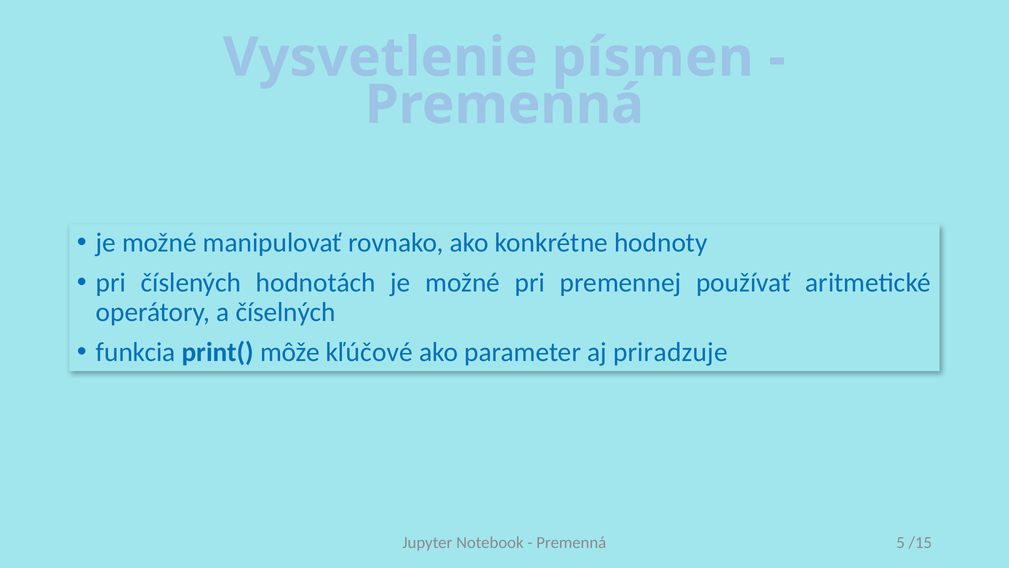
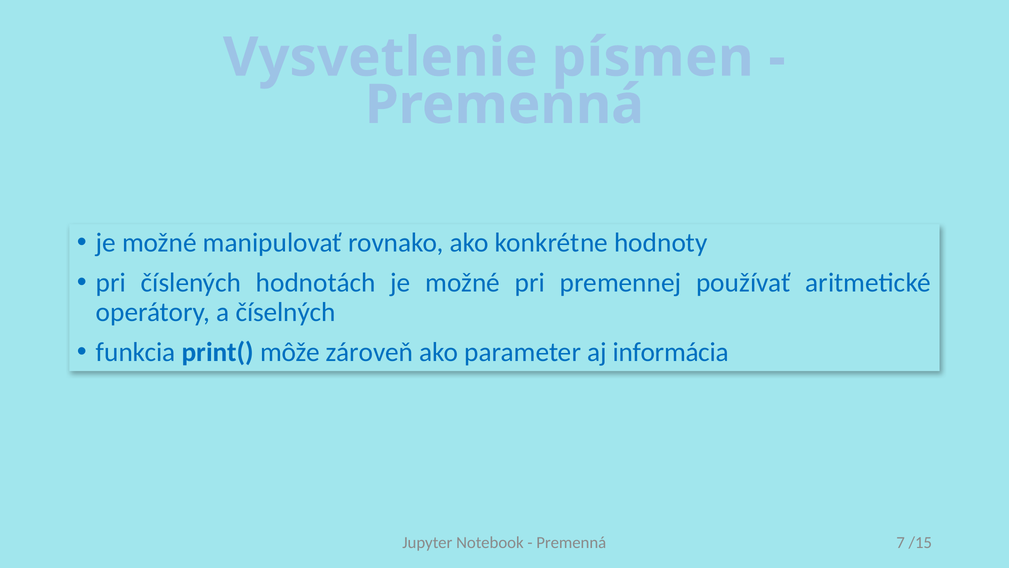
kľúčové: kľúčové -> zároveň (369, 352)
priradzuje: priradzuje -> informácia (671, 352)
5: 5 -> 7 (901, 542)
